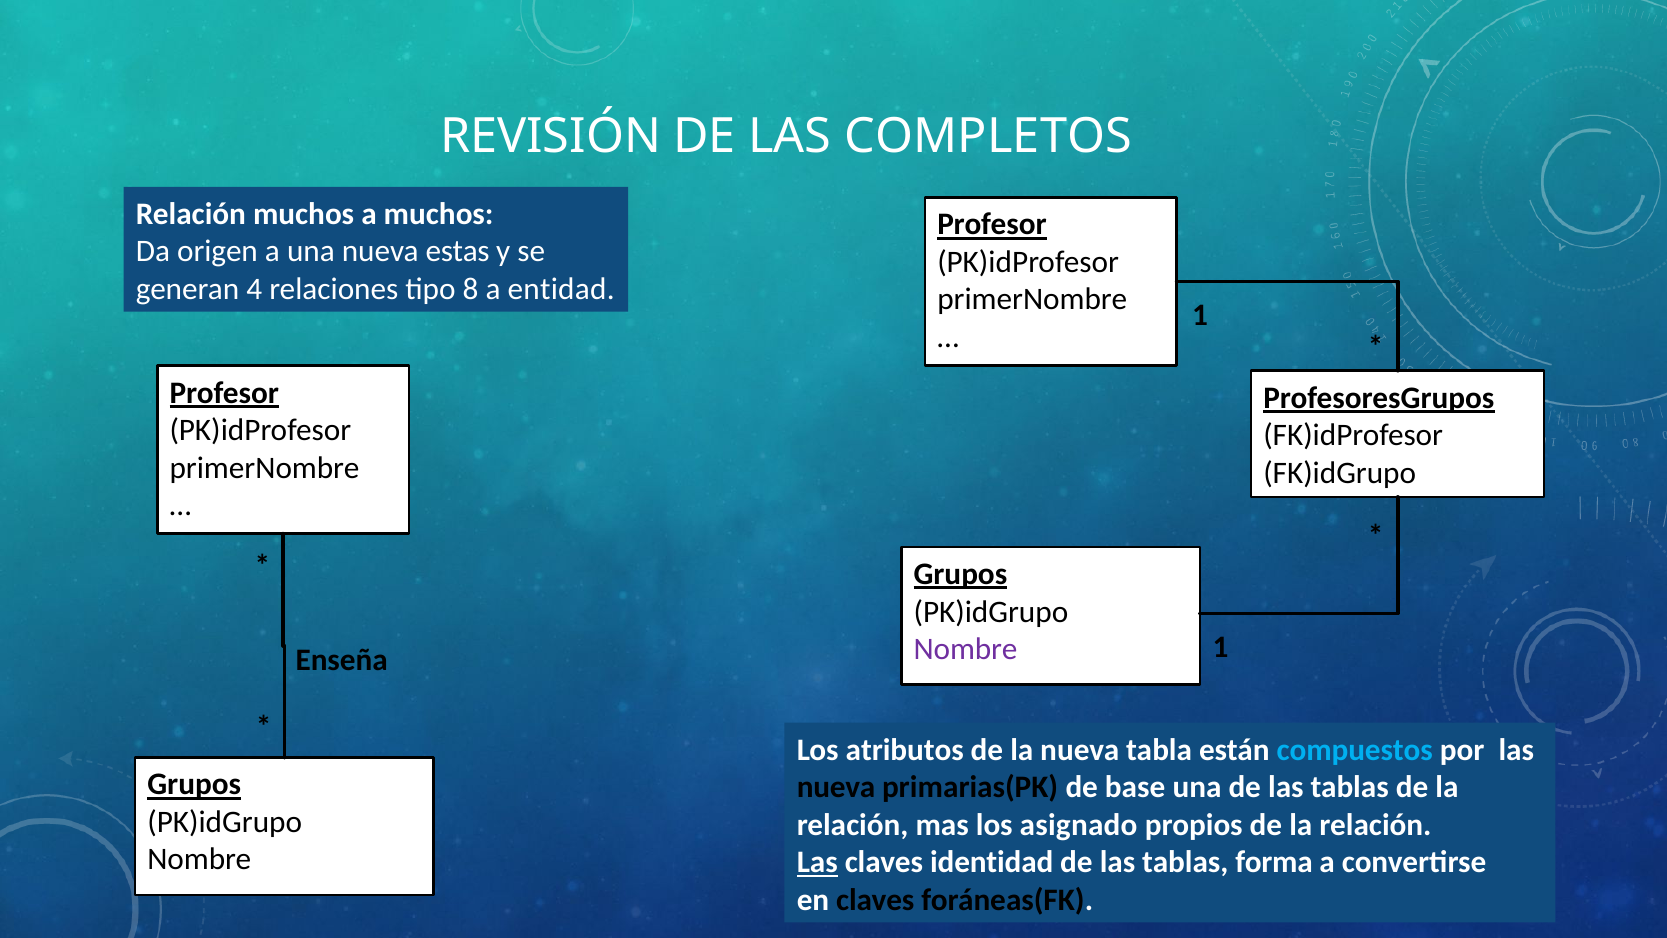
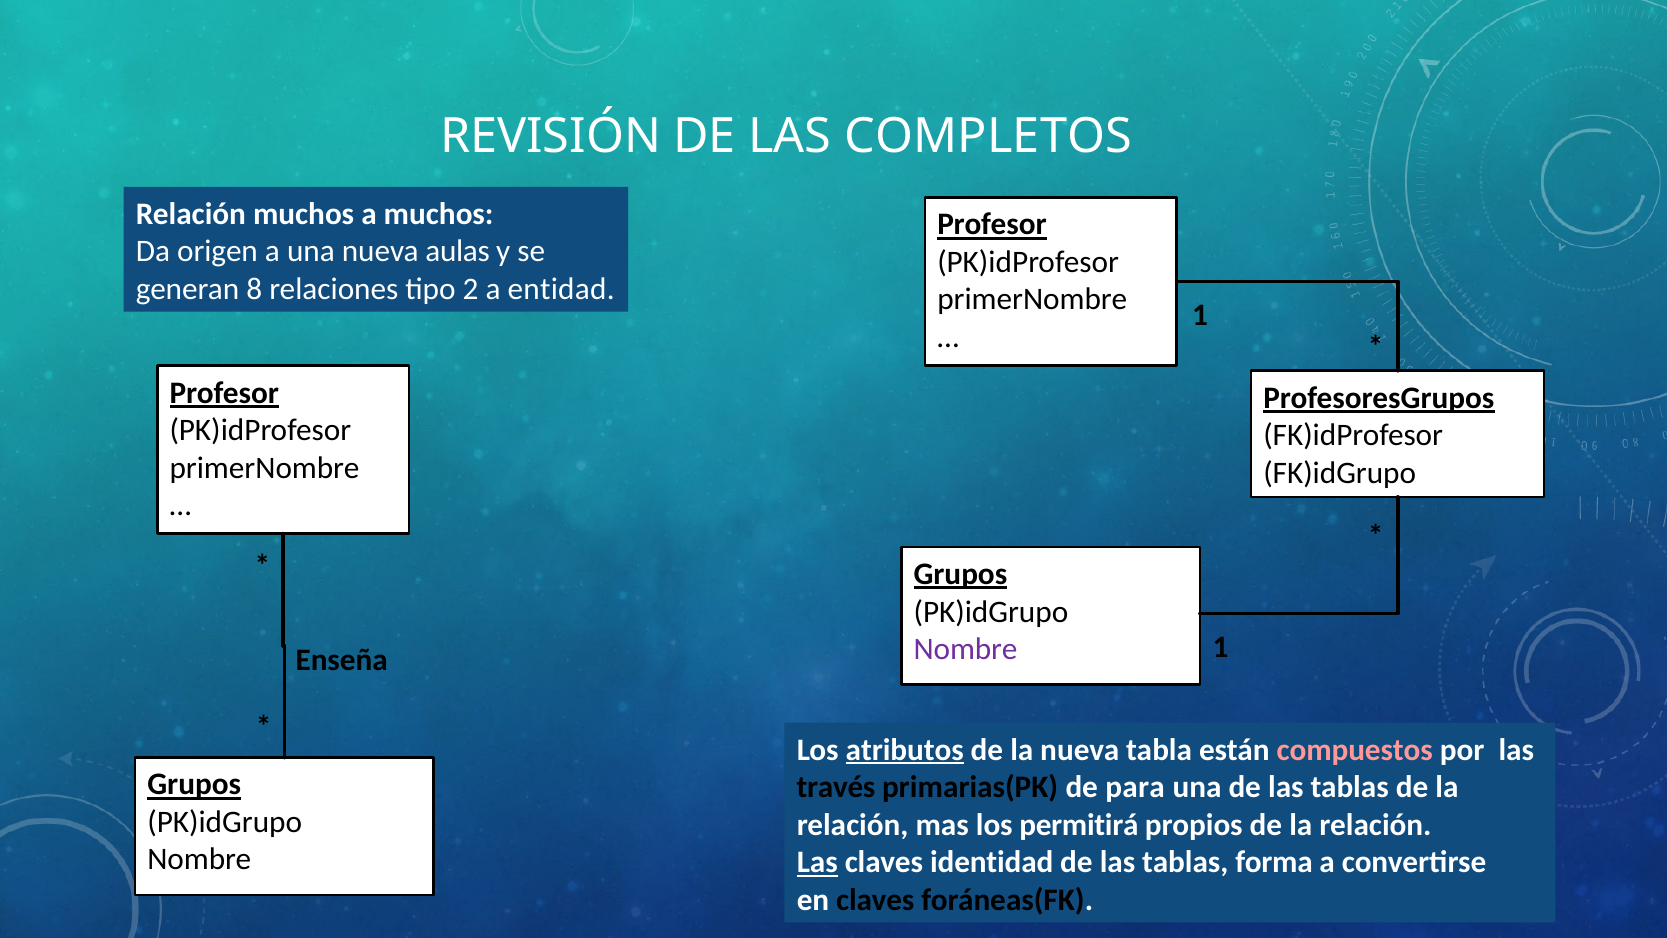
estas: estas -> aulas (458, 251)
4: 4 -> 8 (254, 289)
8: 8 -> 2 (471, 289)
atributos underline: none -> present (905, 749)
compuestos colour: light blue -> pink (1355, 749)
nueva: nueva -> través (836, 787)
base: base -> para (1135, 787)
asignado: asignado -> permitirá (1079, 824)
